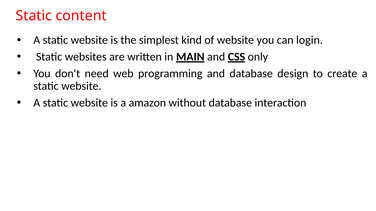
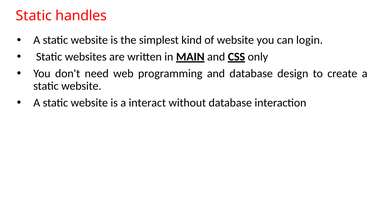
content: content -> handles (81, 16)
amazon: amazon -> interact (147, 103)
